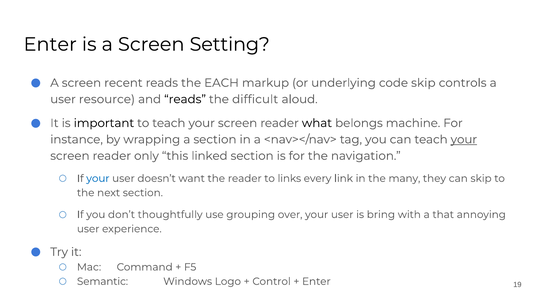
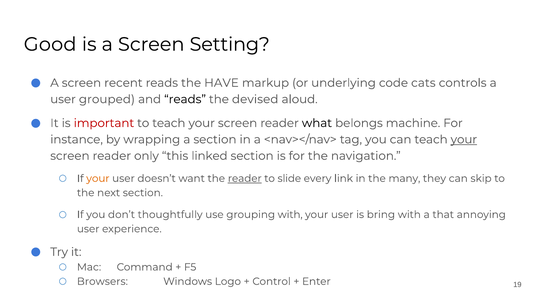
Enter: Enter -> Good (50, 44)
EACH: EACH -> HAVE (221, 83)
code skip: skip -> cats (423, 83)
resource: resource -> grouped (107, 99)
difficult: difficult -> devised (255, 99)
important colour: black -> red (104, 123)
your colour: blue -> orange (98, 178)
reader underline: none -> present (245, 178)
links: links -> slide (289, 178)
grouping over: over -> with (290, 214)
Semantic: Semantic -> Browsers (102, 281)
